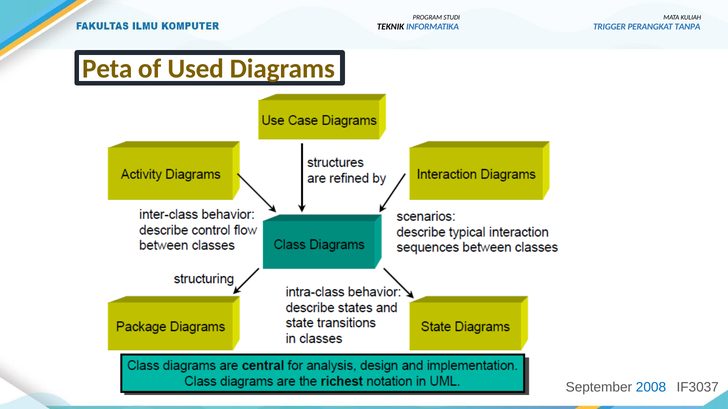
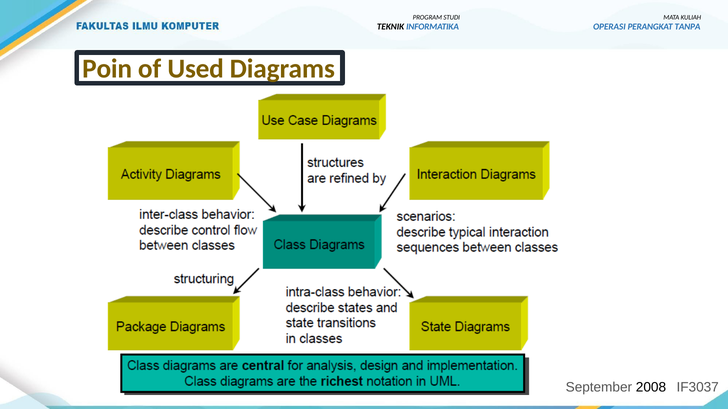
TRIGGER: TRIGGER -> OPERASI (609, 27)
Peta: Peta -> Poin (107, 69)
2008 colour: blue -> black (651, 388)
